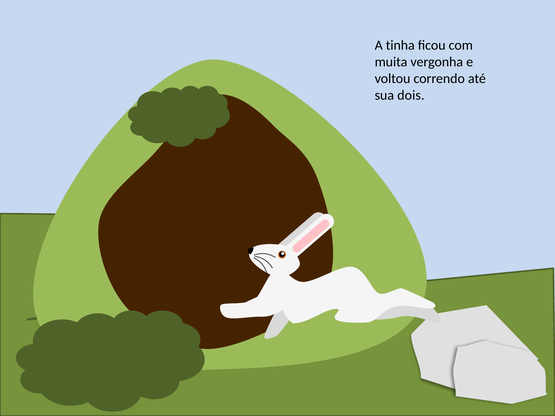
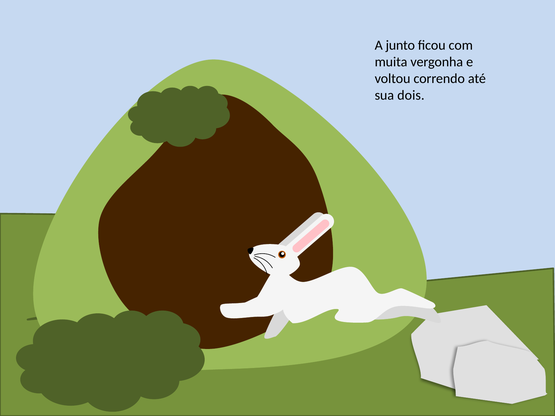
tinha: tinha -> junto (400, 45)
